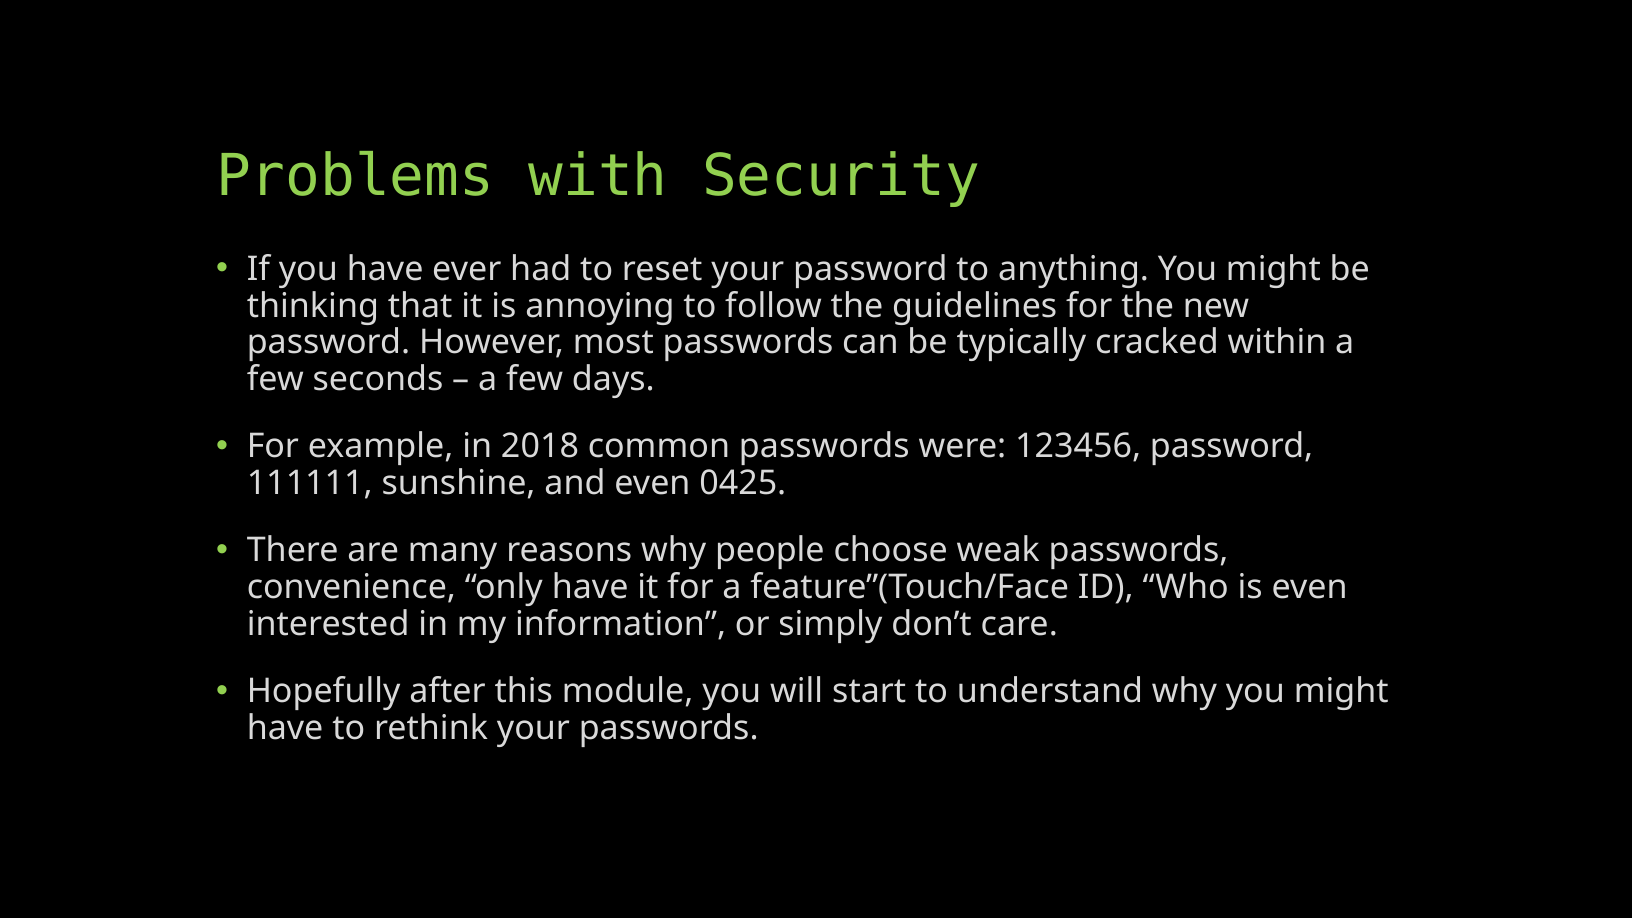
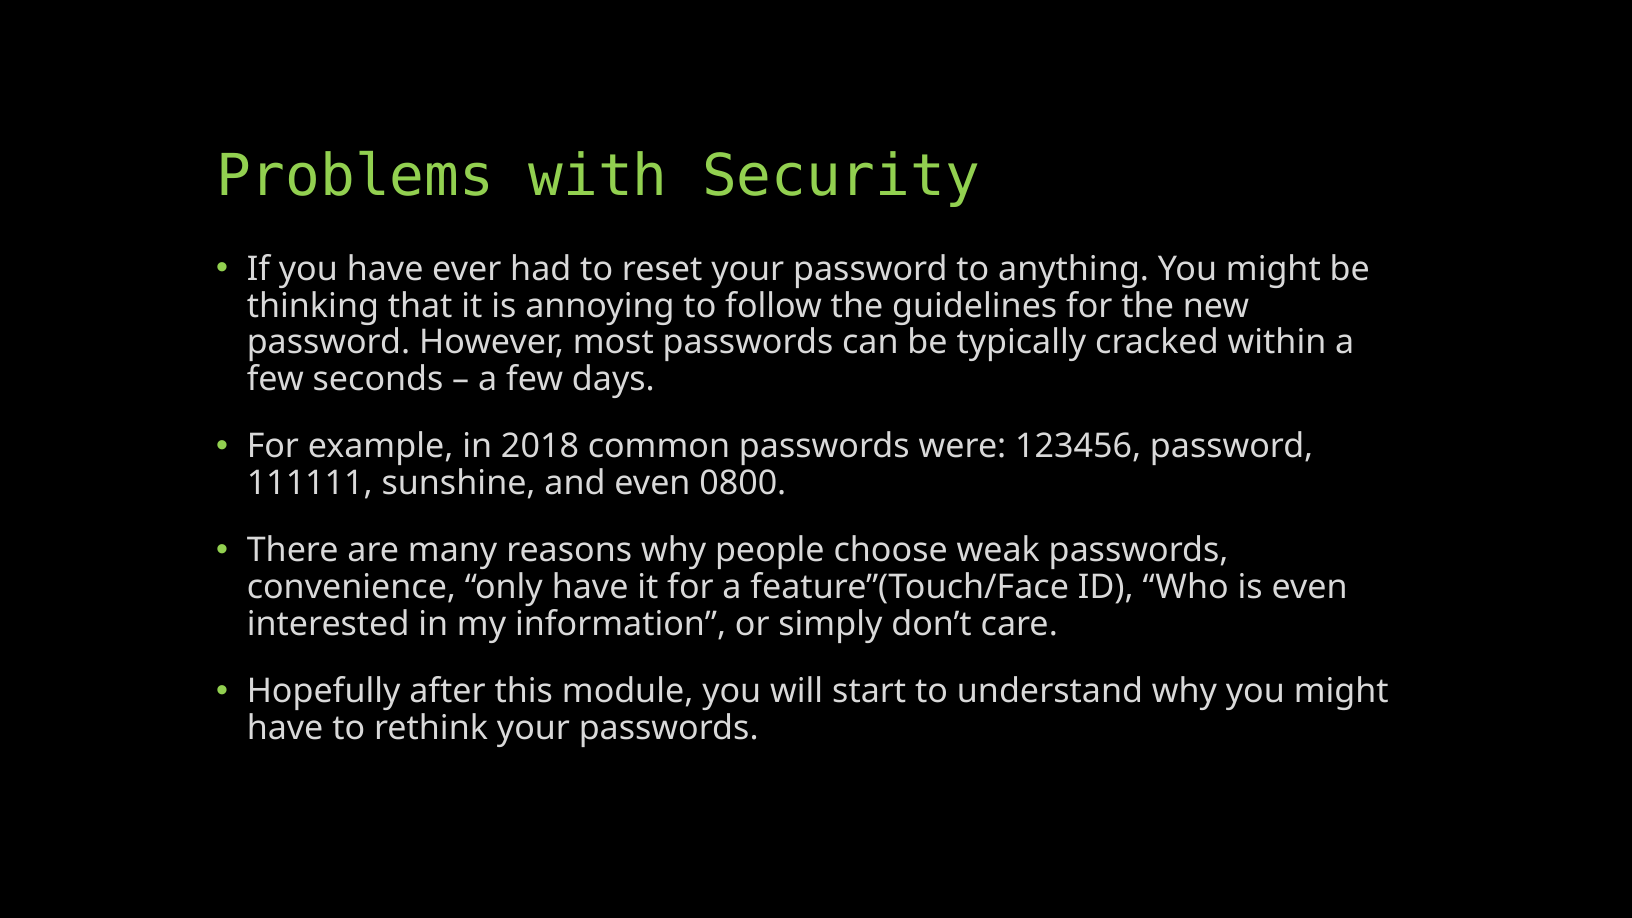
0425: 0425 -> 0800 (743, 483)
